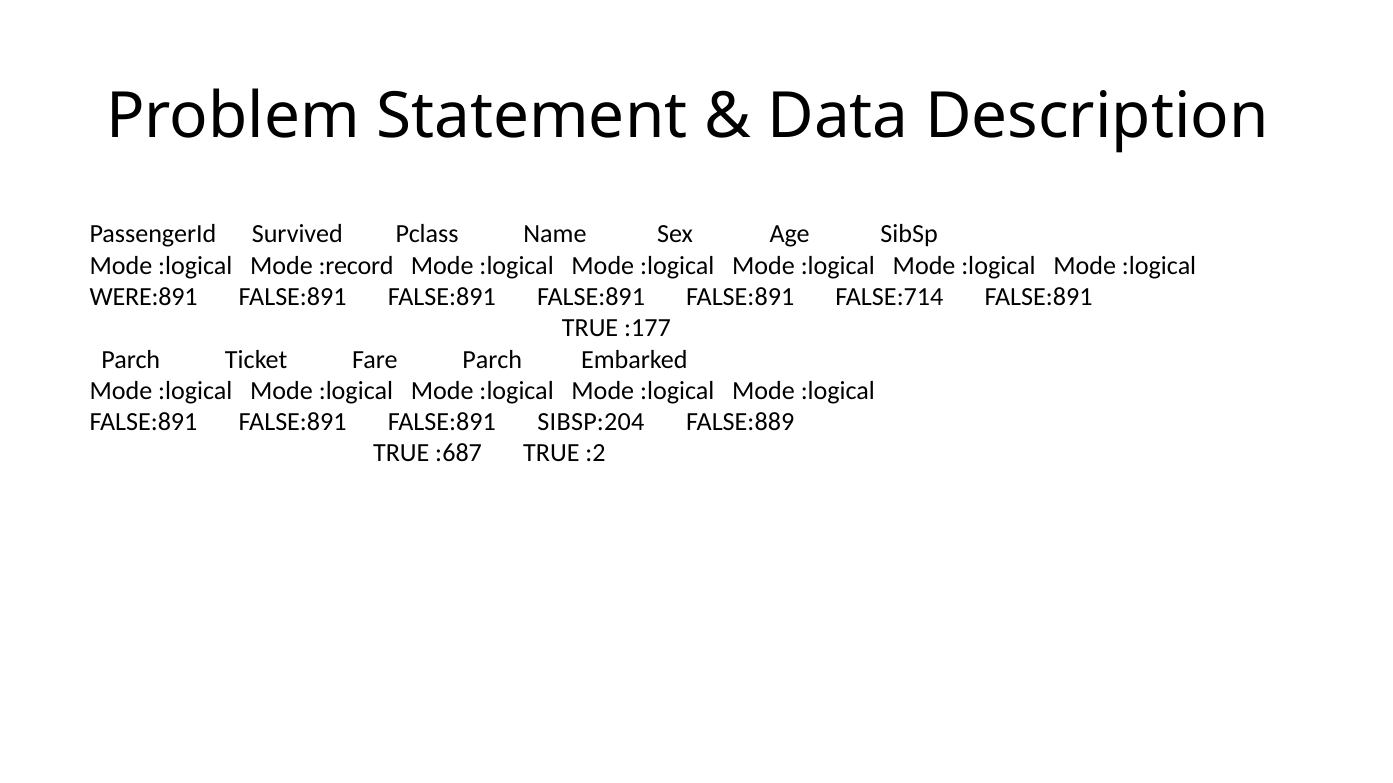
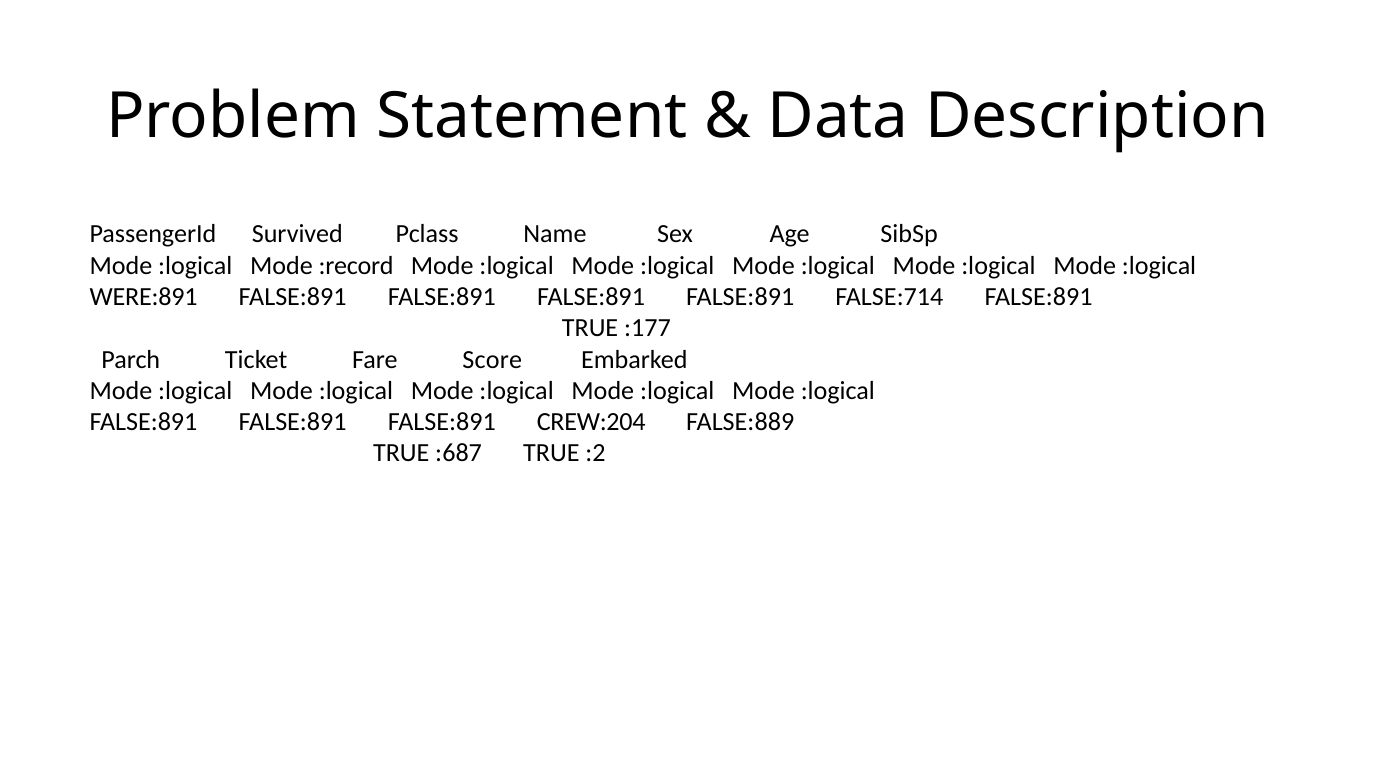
Fare Parch: Parch -> Score (492, 360)
SIBSP:204: SIBSP:204 -> CREW:204 (591, 422)
